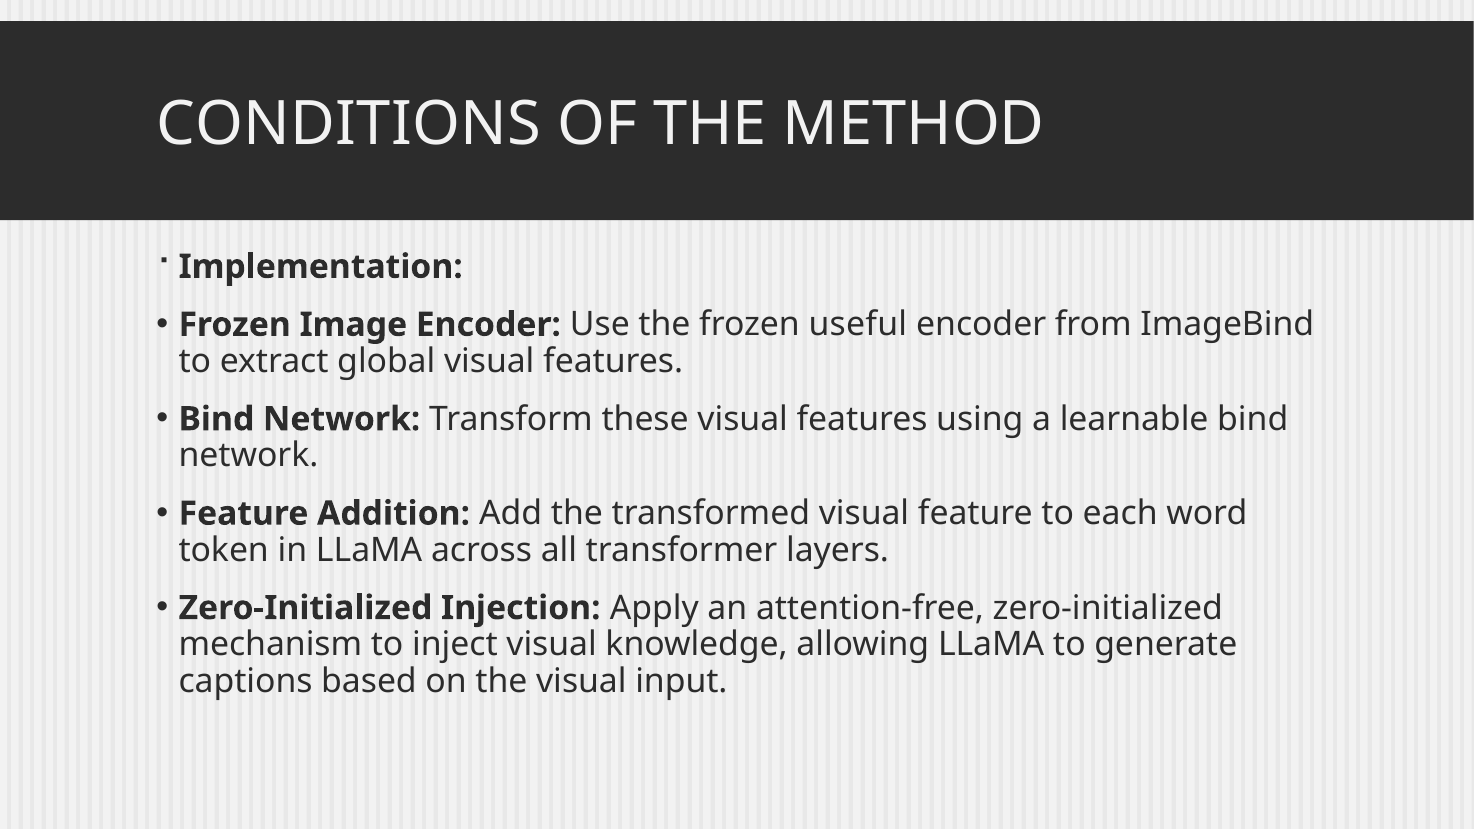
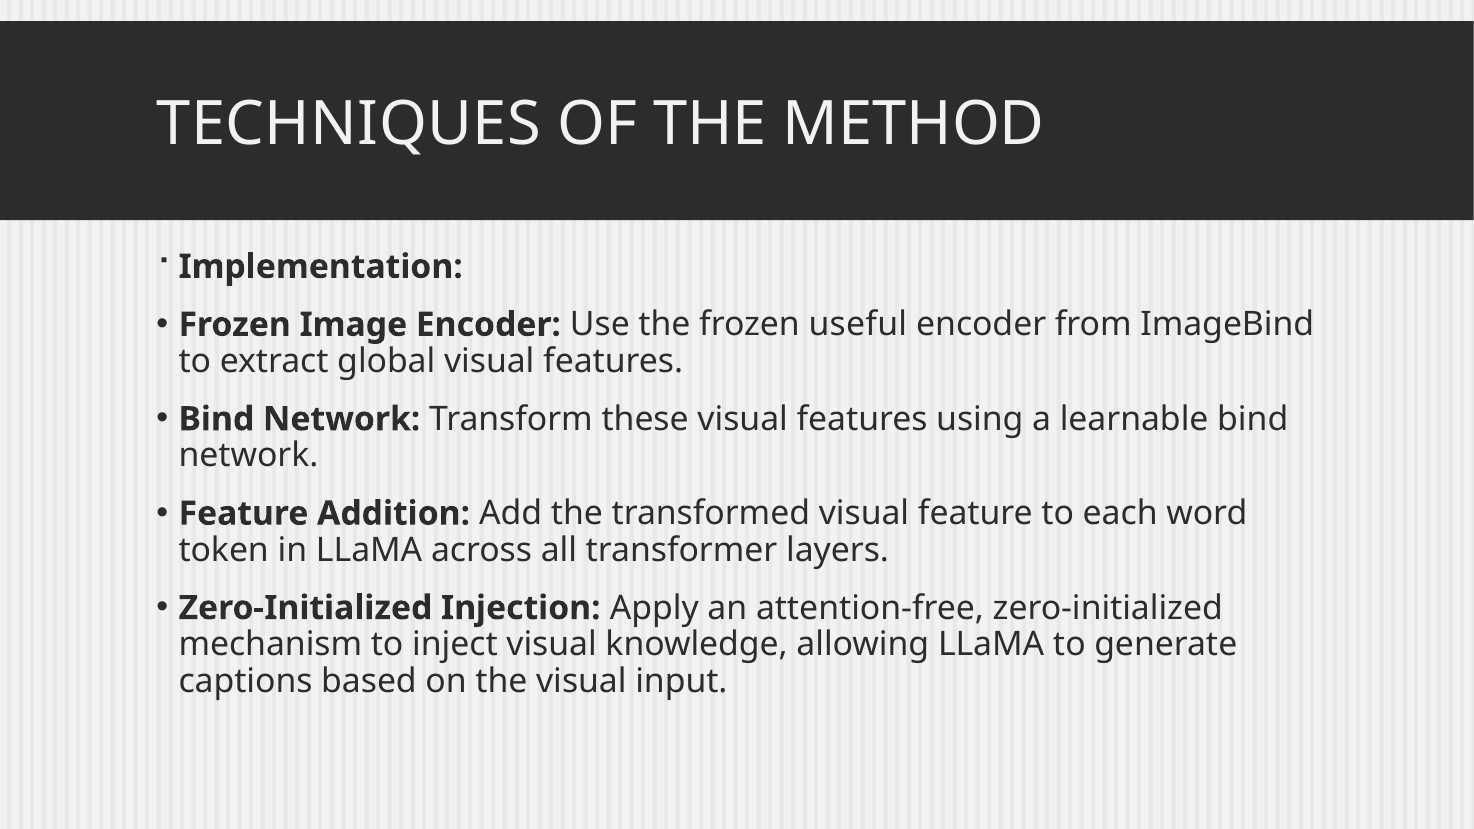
CONDITIONS: CONDITIONS -> TECHNIQUES (349, 124)
